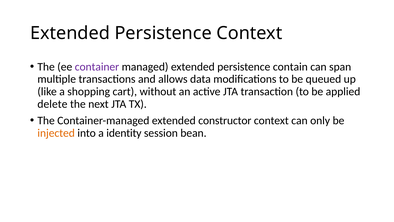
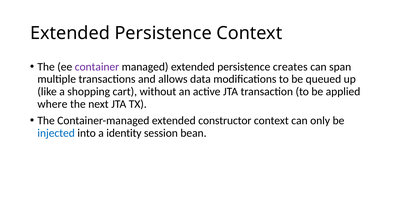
contain: contain -> creates (290, 67)
delete: delete -> where (52, 104)
injected colour: orange -> blue (56, 133)
